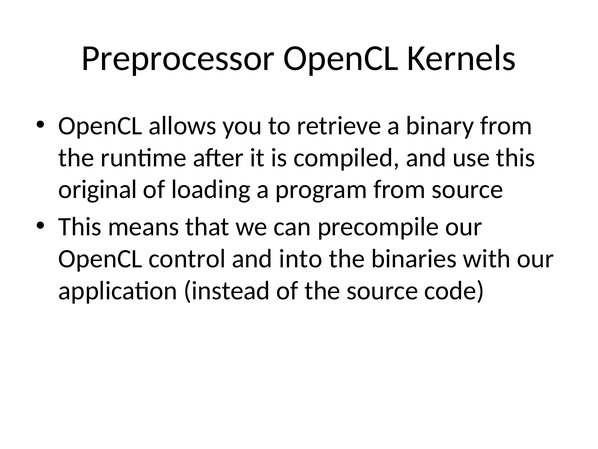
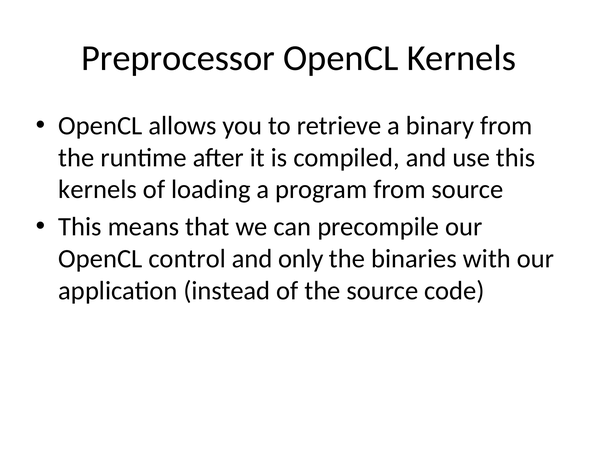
original: original -> kernels (98, 189)
into: into -> only (301, 258)
